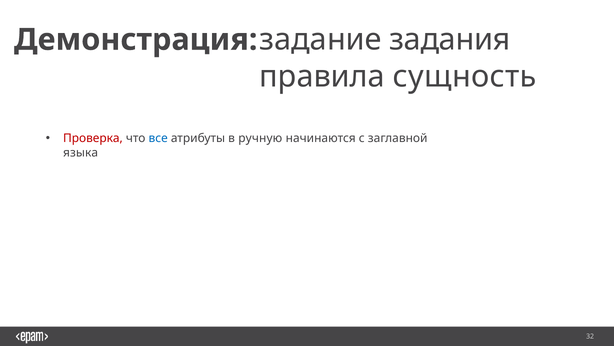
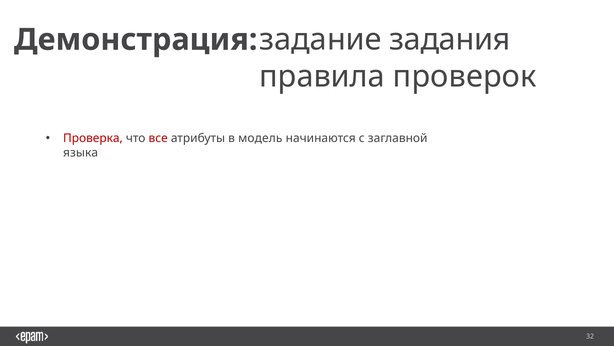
сущность: сущность -> проверок (465, 77)
все colour: blue -> red (158, 138)
ручную: ручную -> модель (260, 138)
